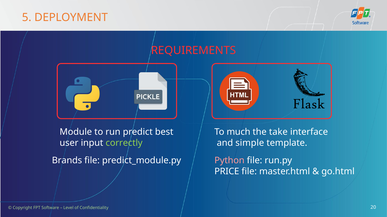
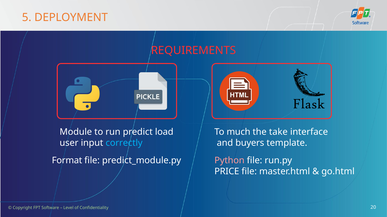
best: best -> load (164, 132)
correctly colour: light green -> light blue (124, 143)
simple: simple -> buyers (250, 143)
Brands: Brands -> Format (67, 161)
